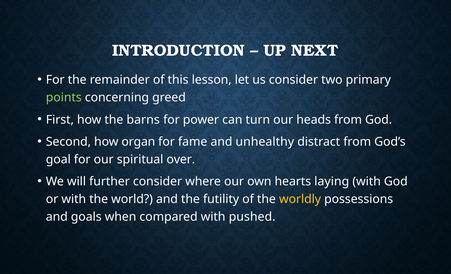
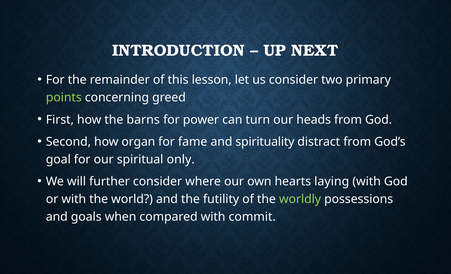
unhealthy: unhealthy -> spirituality (265, 142)
over: over -> only (181, 160)
worldly colour: yellow -> light green (300, 199)
pushed: pushed -> commit (252, 217)
